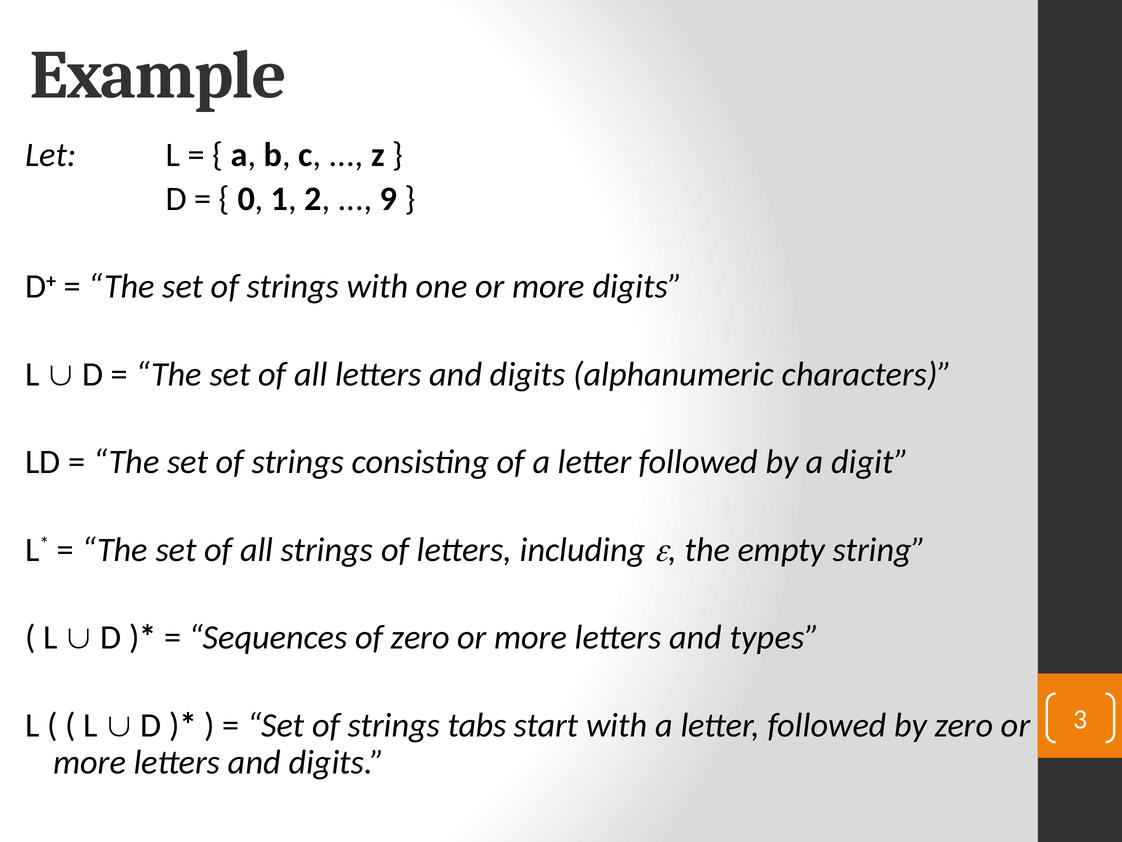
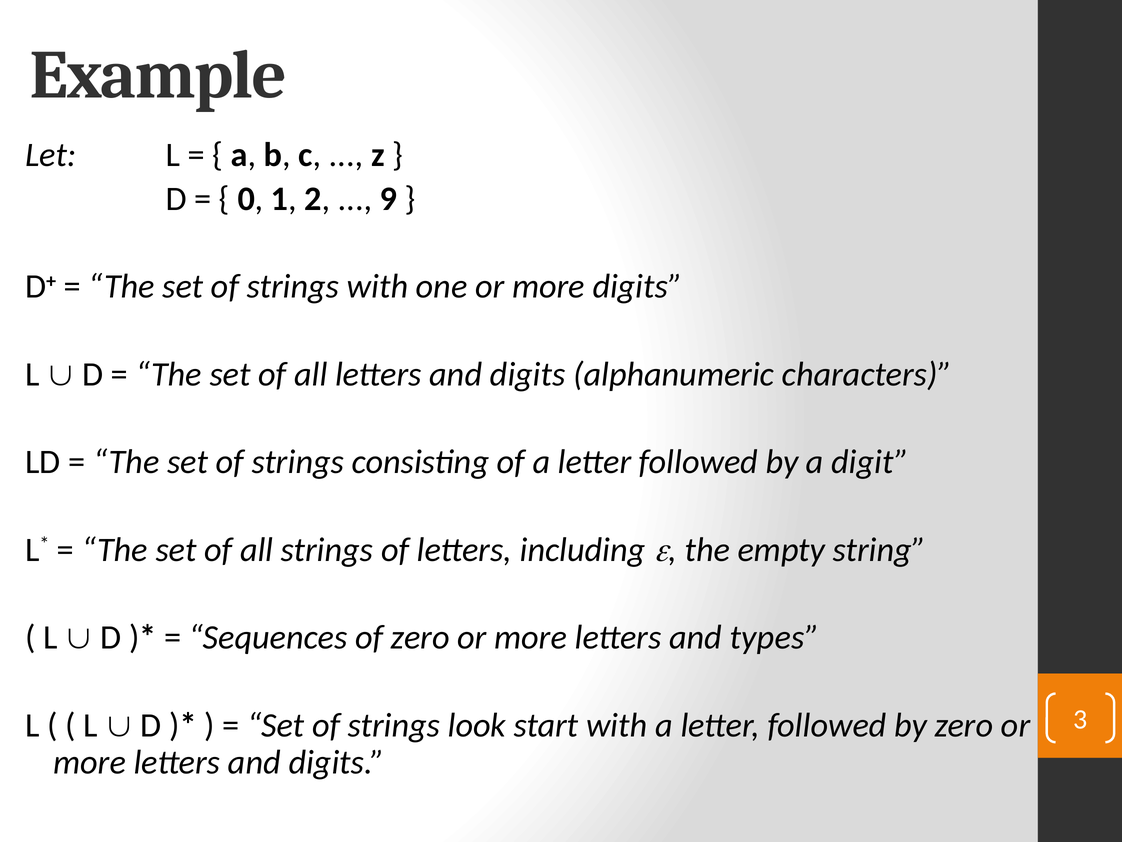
tabs: tabs -> look (477, 725)
